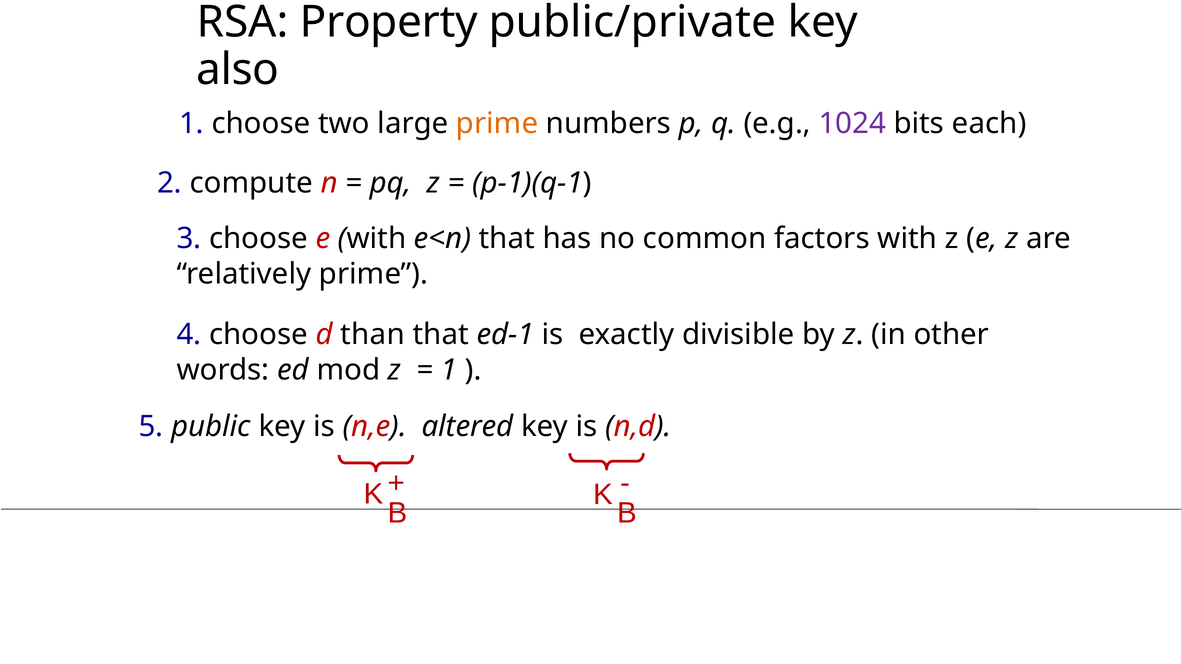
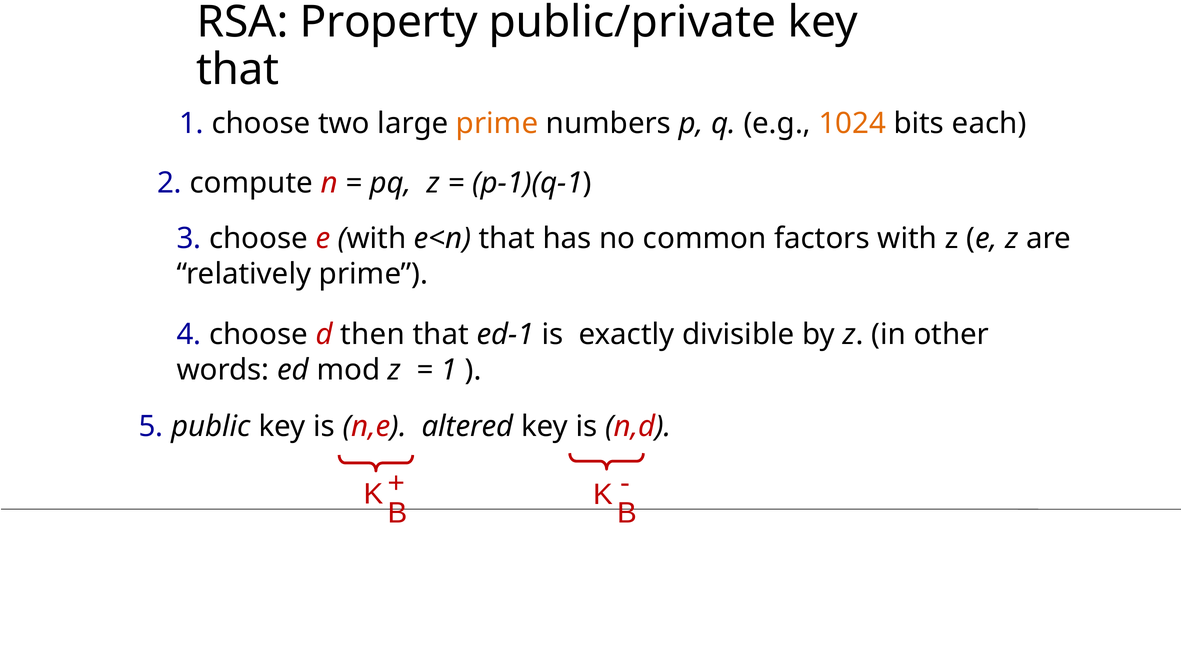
also: also -> that (238, 70)
1024 colour: purple -> orange (852, 124)
than: than -> then (373, 335)
